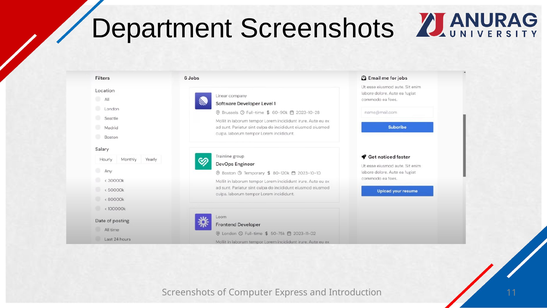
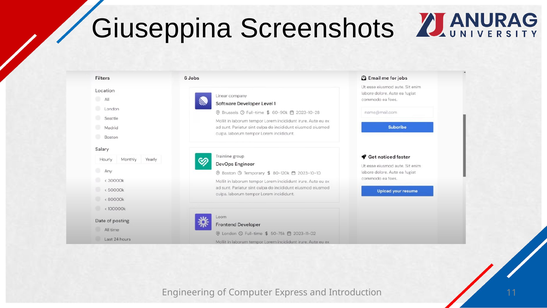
Department: Department -> Giuseppina (162, 28)
Screenshots: Screenshots -> Engineering (188, 292)
